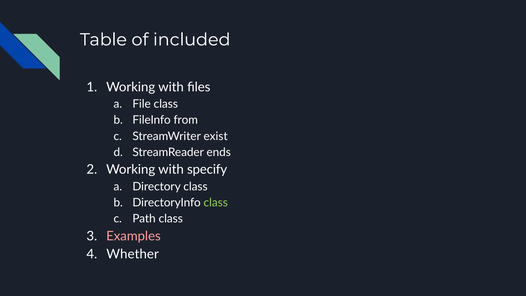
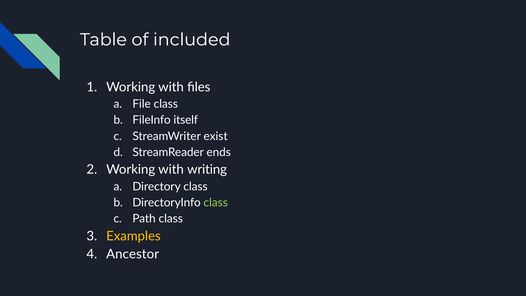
from: from -> itself (186, 120)
specify: specify -> writing (207, 170)
Examples colour: pink -> yellow (133, 236)
Whether: Whether -> Ancestor (133, 254)
